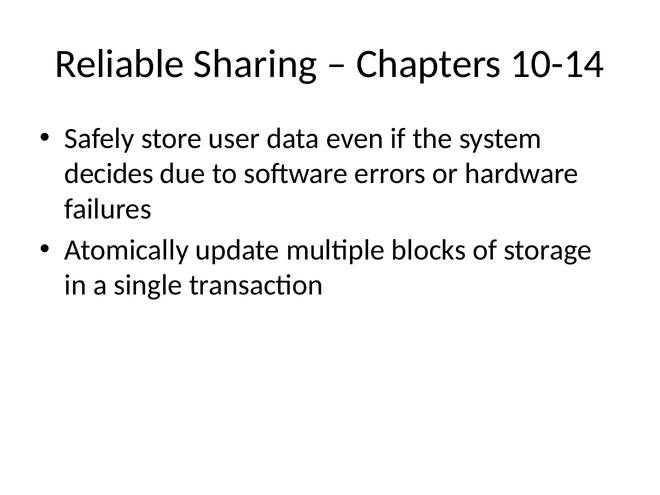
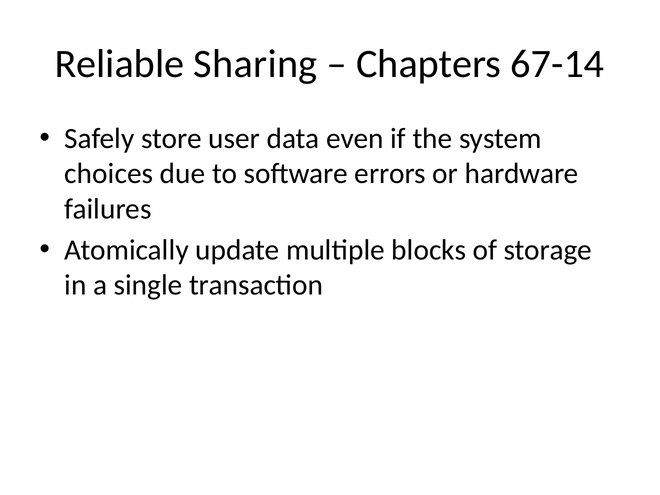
10-14: 10-14 -> 67-14 (557, 64)
decides: decides -> choices (109, 174)
